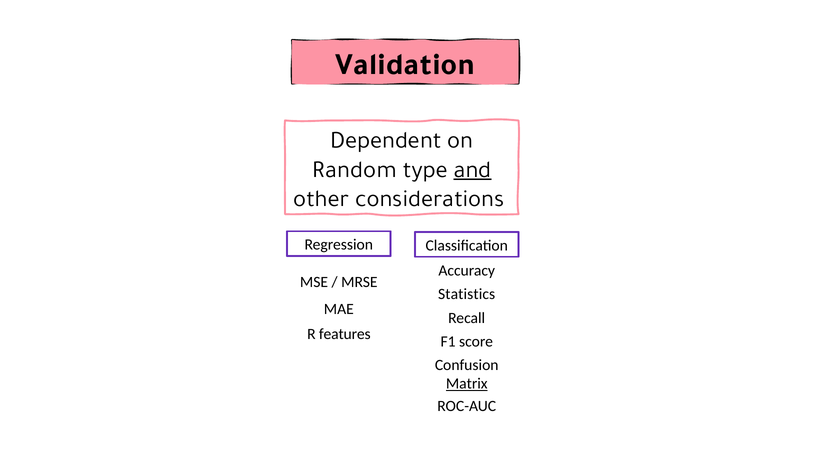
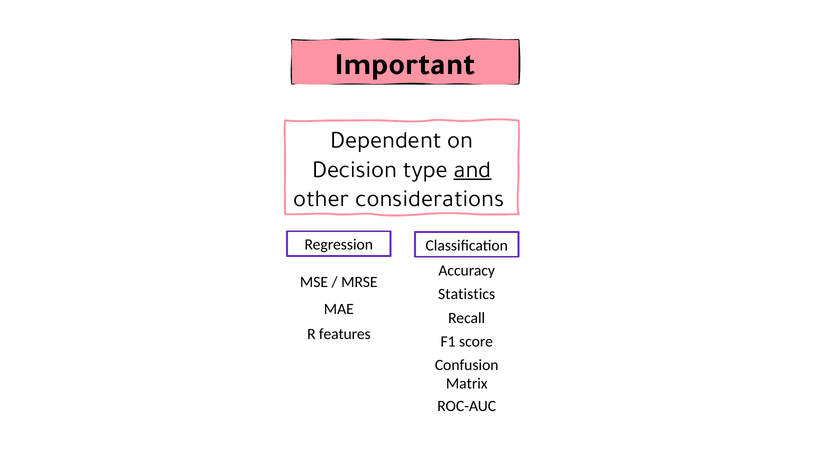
Validation: Validation -> Important (405, 64)
Random: Random -> Decision (355, 169)
Matrix underline: present -> none (467, 383)
